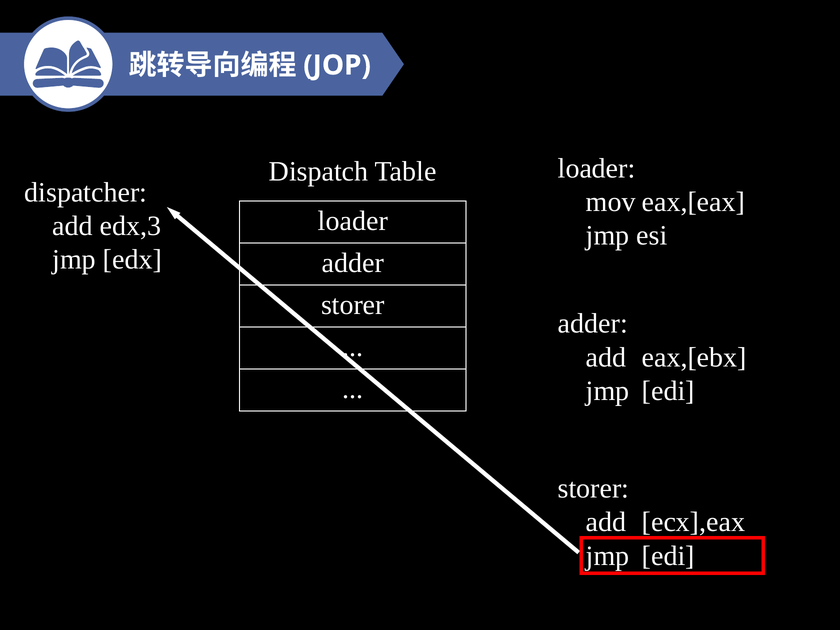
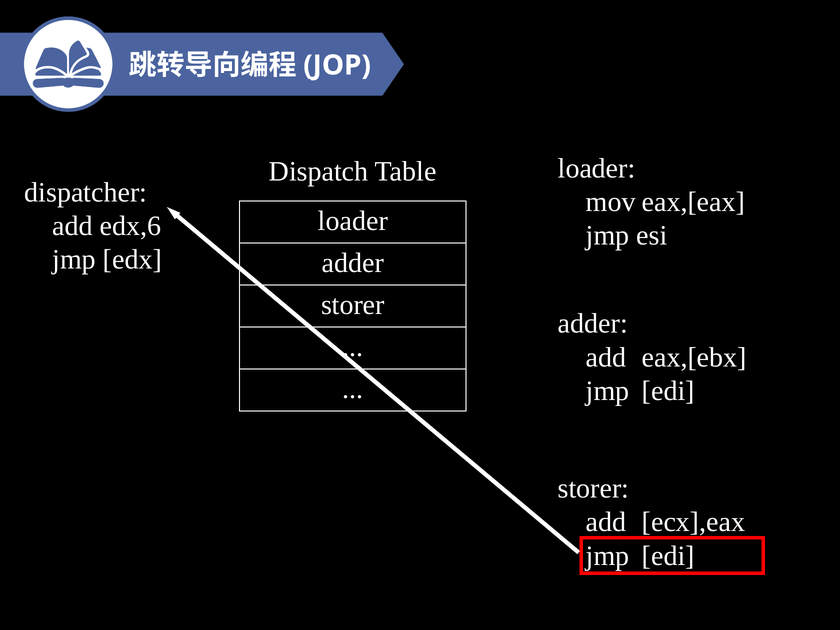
edx,3: edx,3 -> edx,6 (131, 226)
